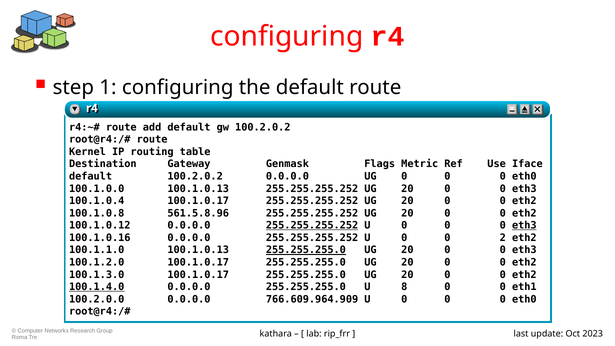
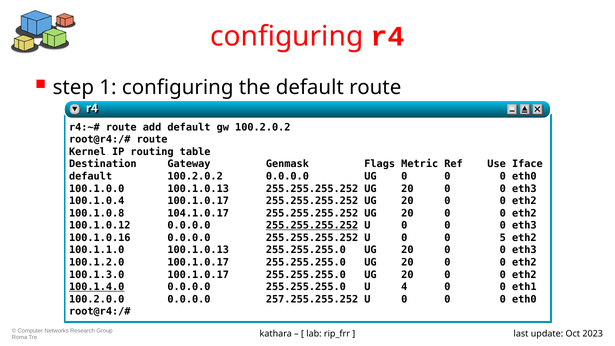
561.5.8.96: 561.5.8.96 -> 104.1.0.17 (198, 213)
eth3 underline: present -> none (524, 225)
2: 2 -> 5 (503, 238)
255.255.255.0 underline: present -> none (306, 250)
8: 8 -> 4 (404, 287)
766.609.964.909: 766.609.964.909 -> 257.255.255.252 (312, 299)
